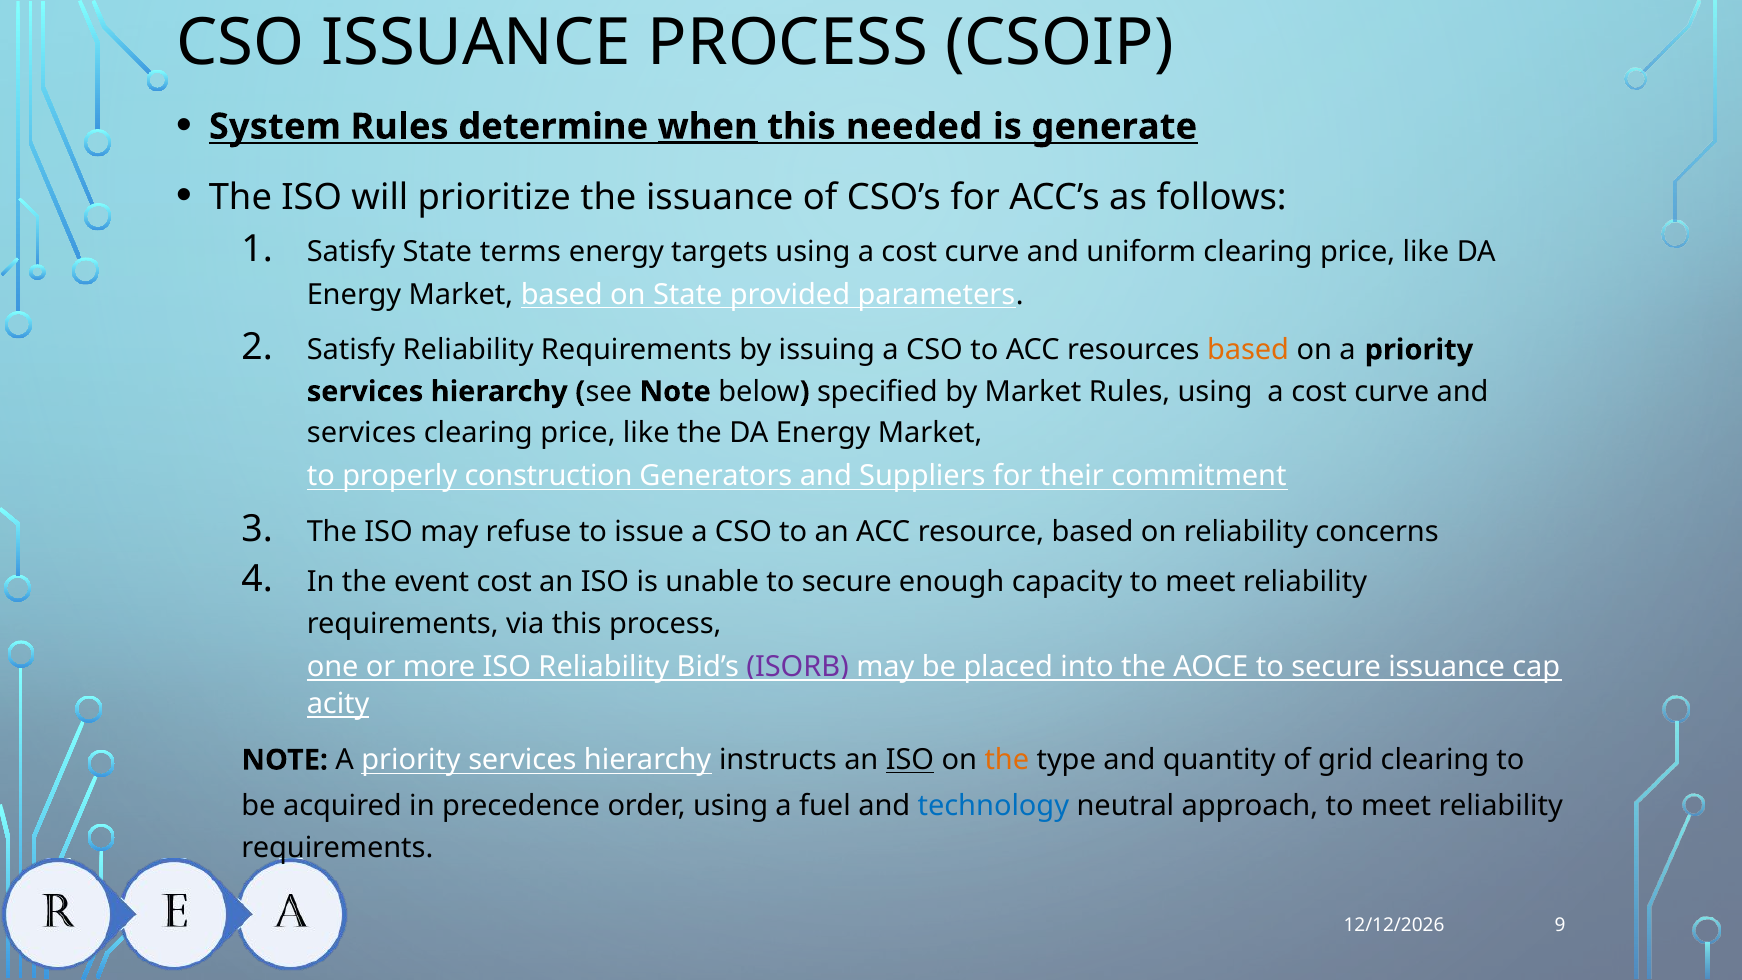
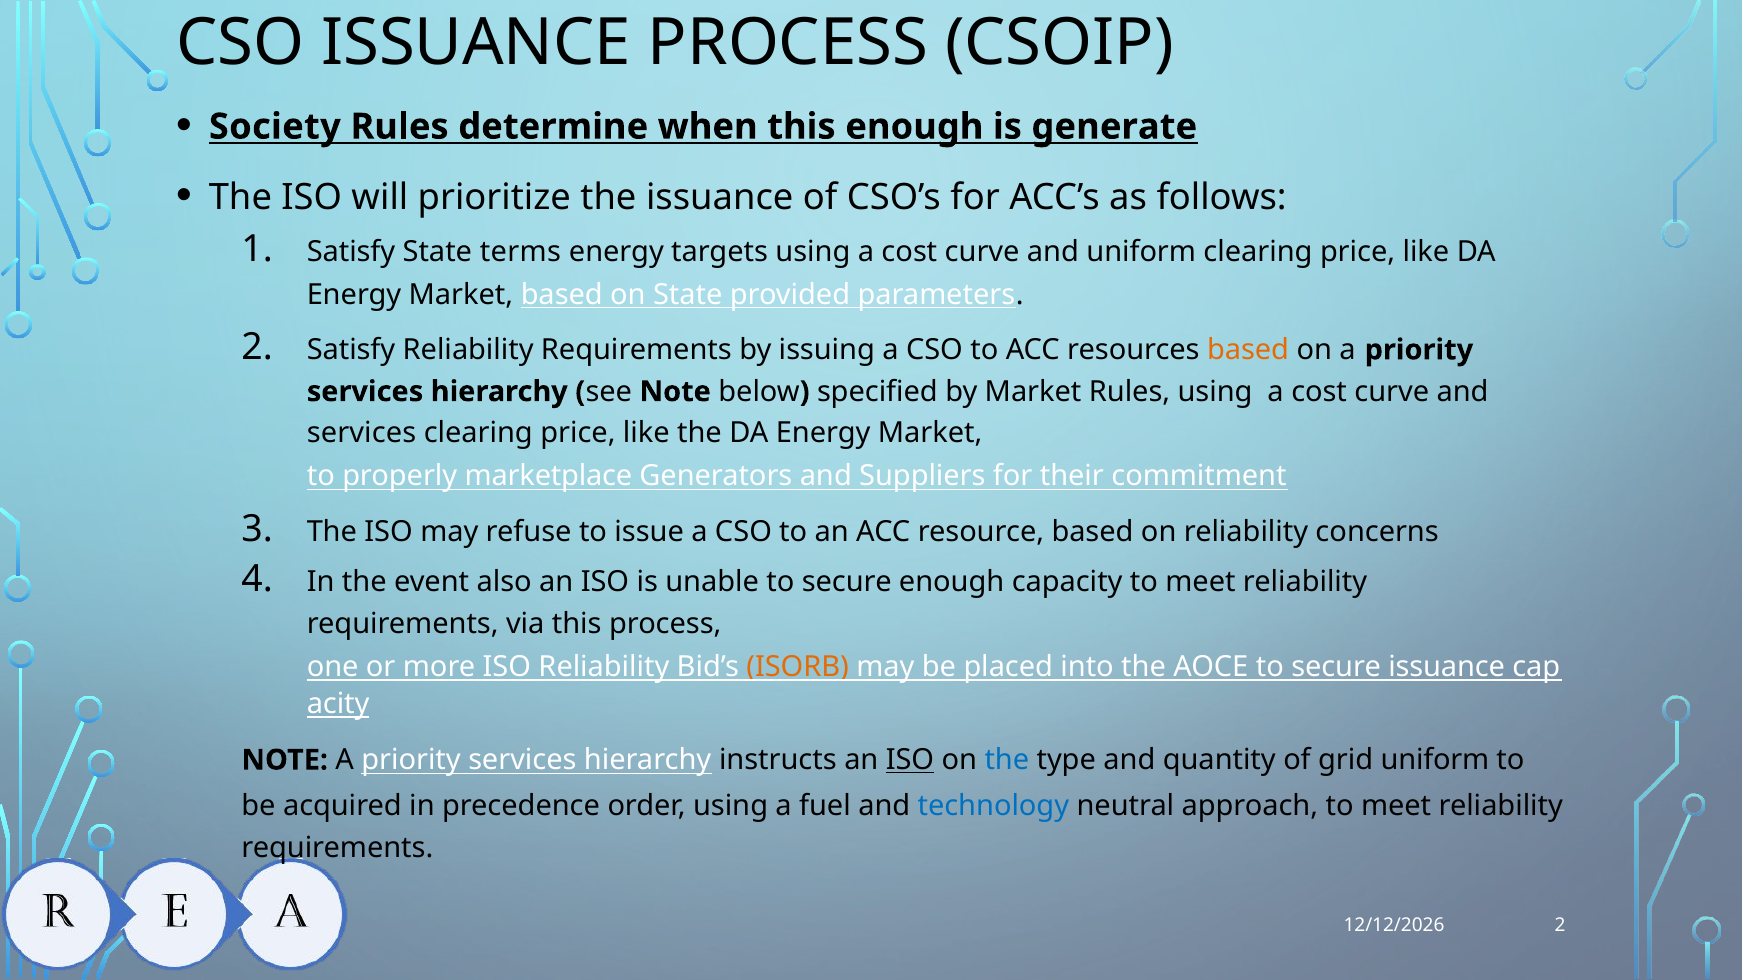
System: System -> Society (275, 127)
when underline: present -> none (708, 127)
this needed: needed -> enough (914, 127)
construction: construction -> marketplace (548, 476)
event cost: cost -> also (504, 582)
ISORB colour: purple -> orange (798, 667)
the colour: orange -> blue (1007, 760)
grid clearing: clearing -> uniform (1435, 760)
9: 9 -> 2 (1560, 925)
